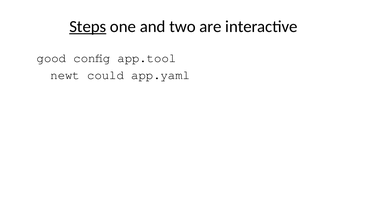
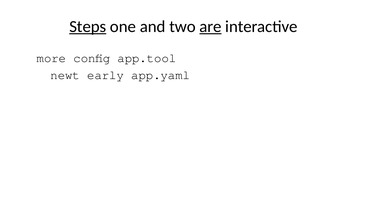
are underline: none -> present (210, 27)
good: good -> more (51, 58)
could: could -> early (106, 75)
